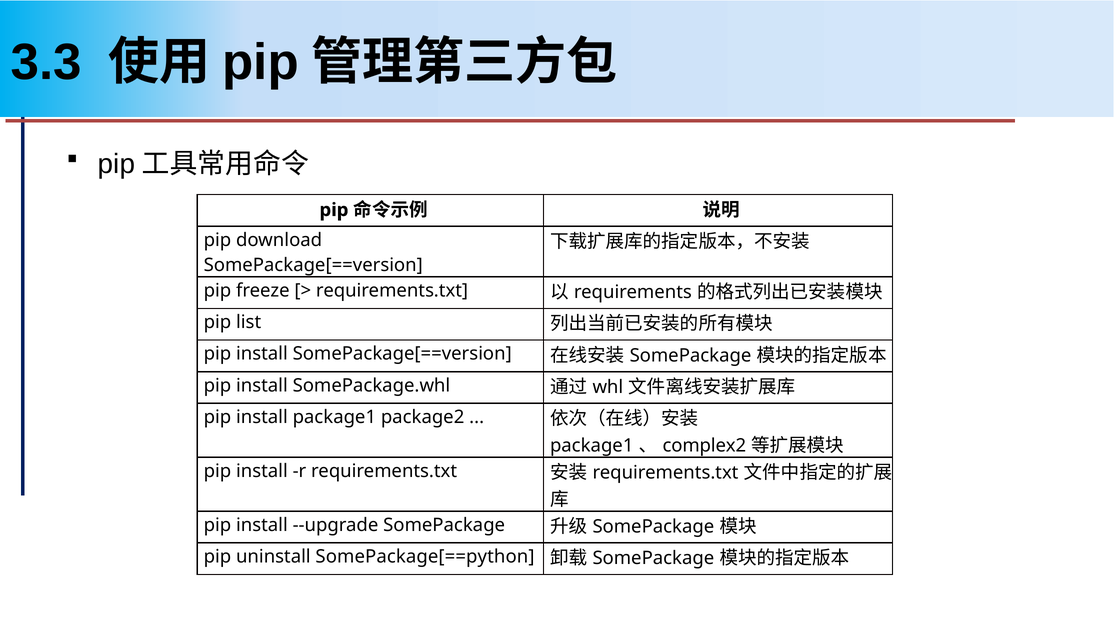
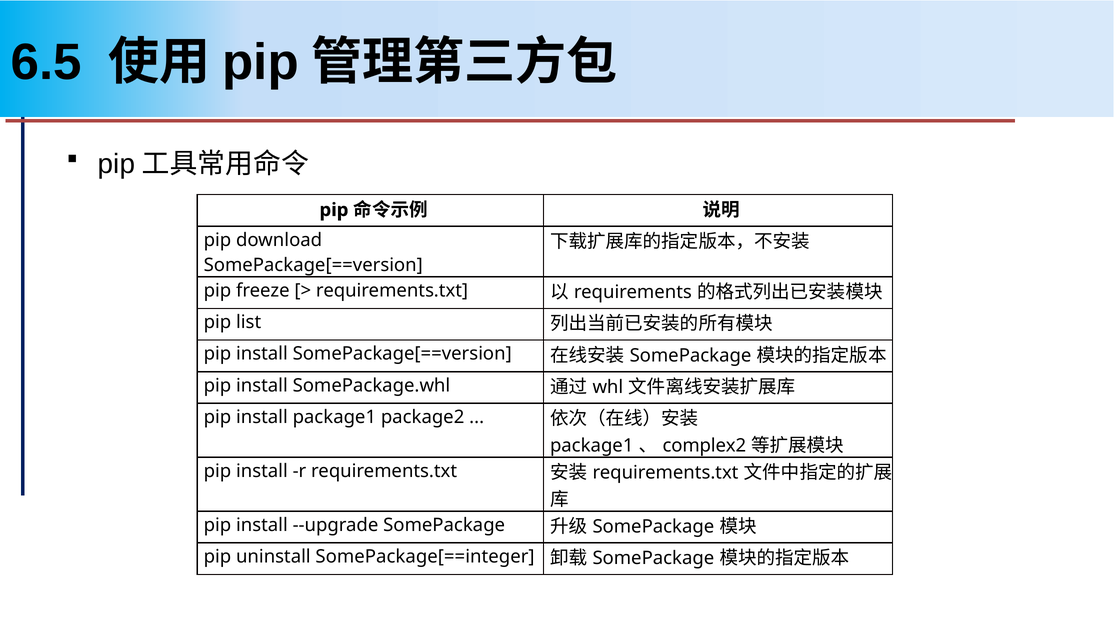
3.3: 3.3 -> 6.5 (46, 62)
SomePackage[==python: SomePackage[==python -> SomePackage[==integer (425, 556)
